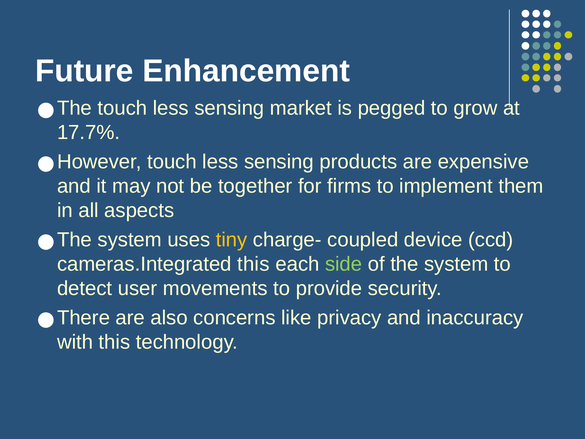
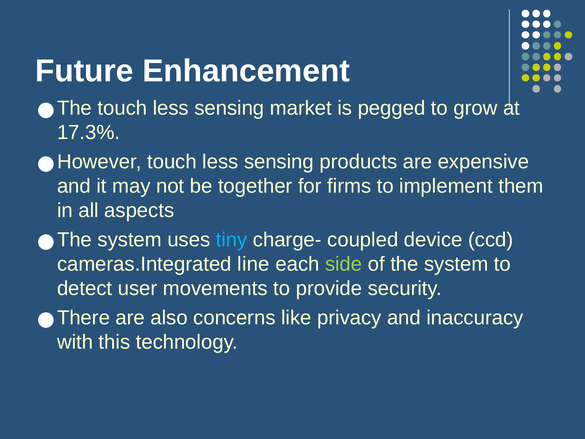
17.7%: 17.7% -> 17.3% (89, 132)
tiny colour: yellow -> light blue (232, 240)
cameras.Integrated this: this -> line (253, 264)
